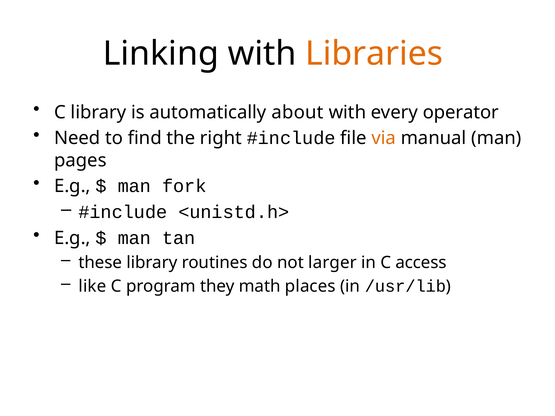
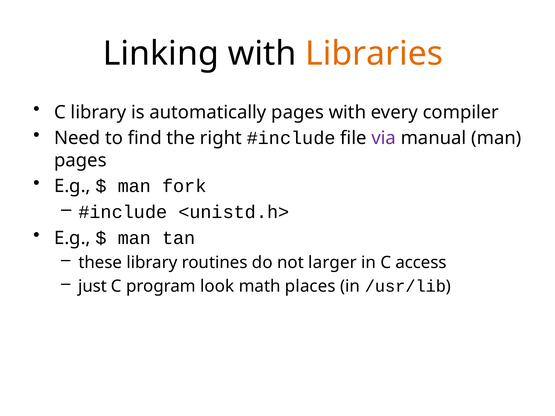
automatically about: about -> pages (298, 112)
operator: operator -> compiler (461, 112)
via colour: orange -> purple (384, 138)
like: like -> just (93, 286)
they: they -> look (217, 286)
